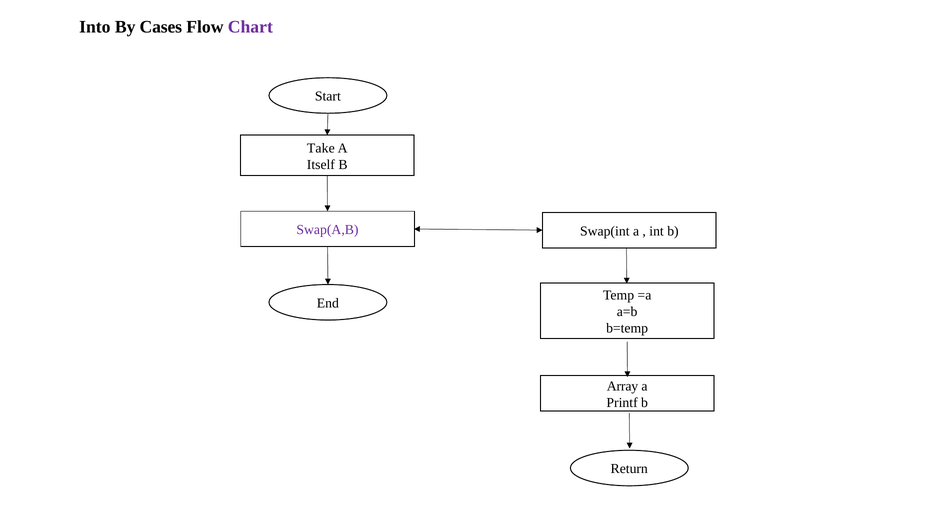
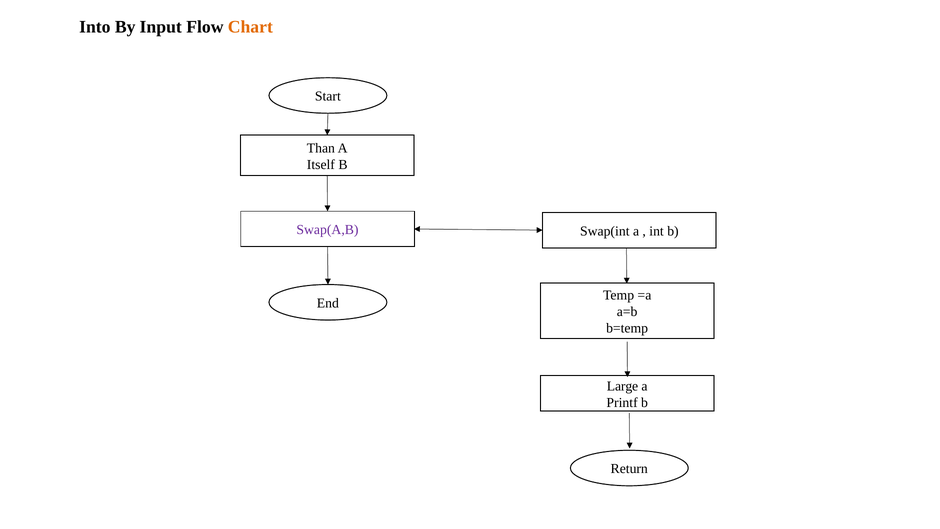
Cases: Cases -> Input (161, 27)
Chart colour: purple -> orange (250, 27)
Take: Take -> Than (321, 148)
Array: Array -> Large (622, 386)
